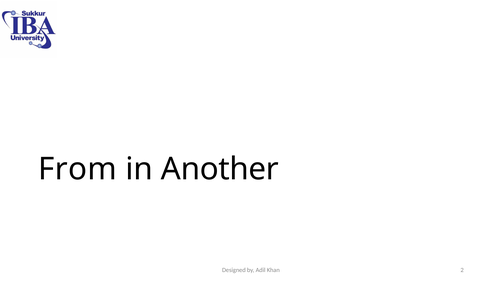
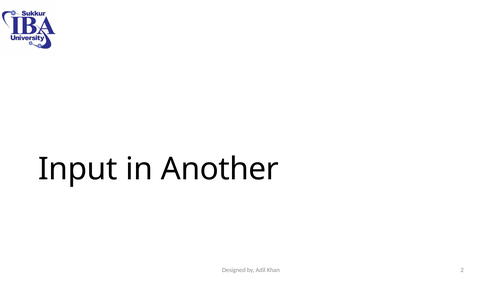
From: From -> Input (78, 169)
